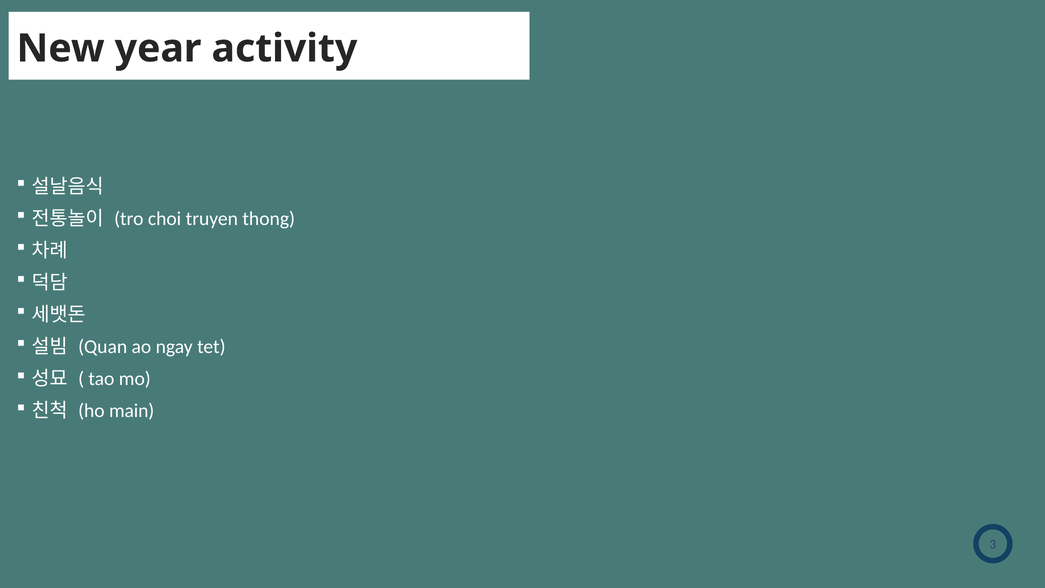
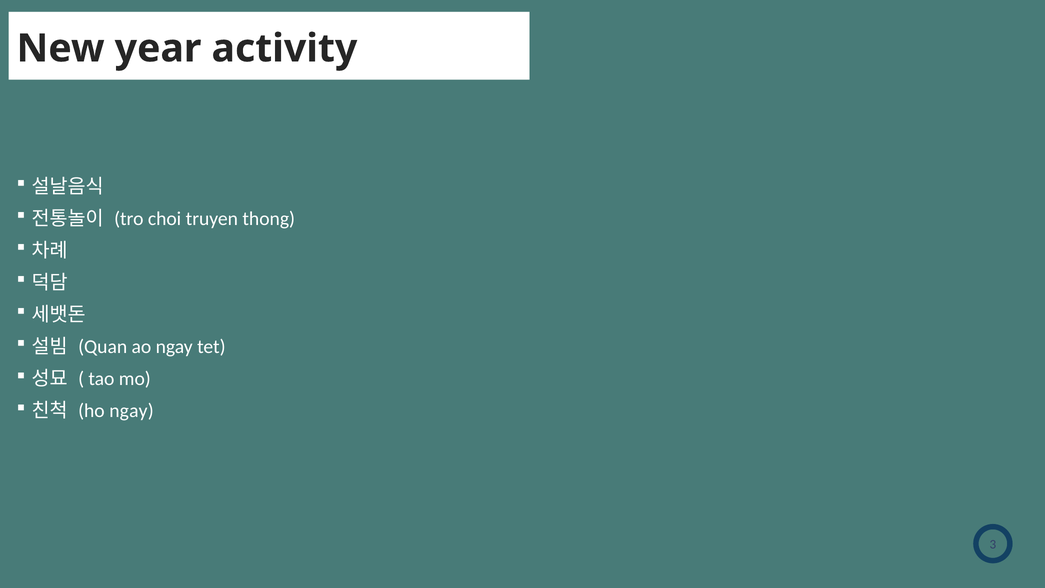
ho main: main -> ngay (131, 411)
